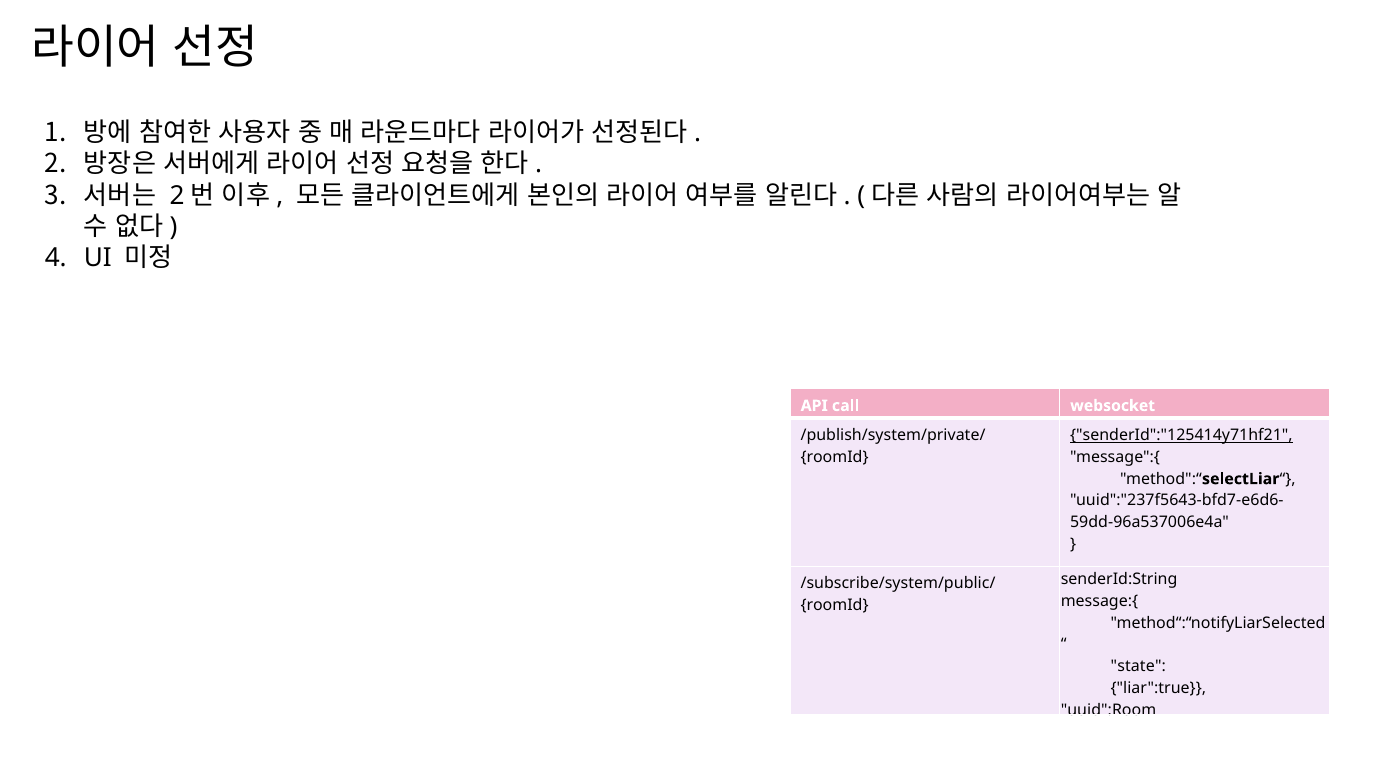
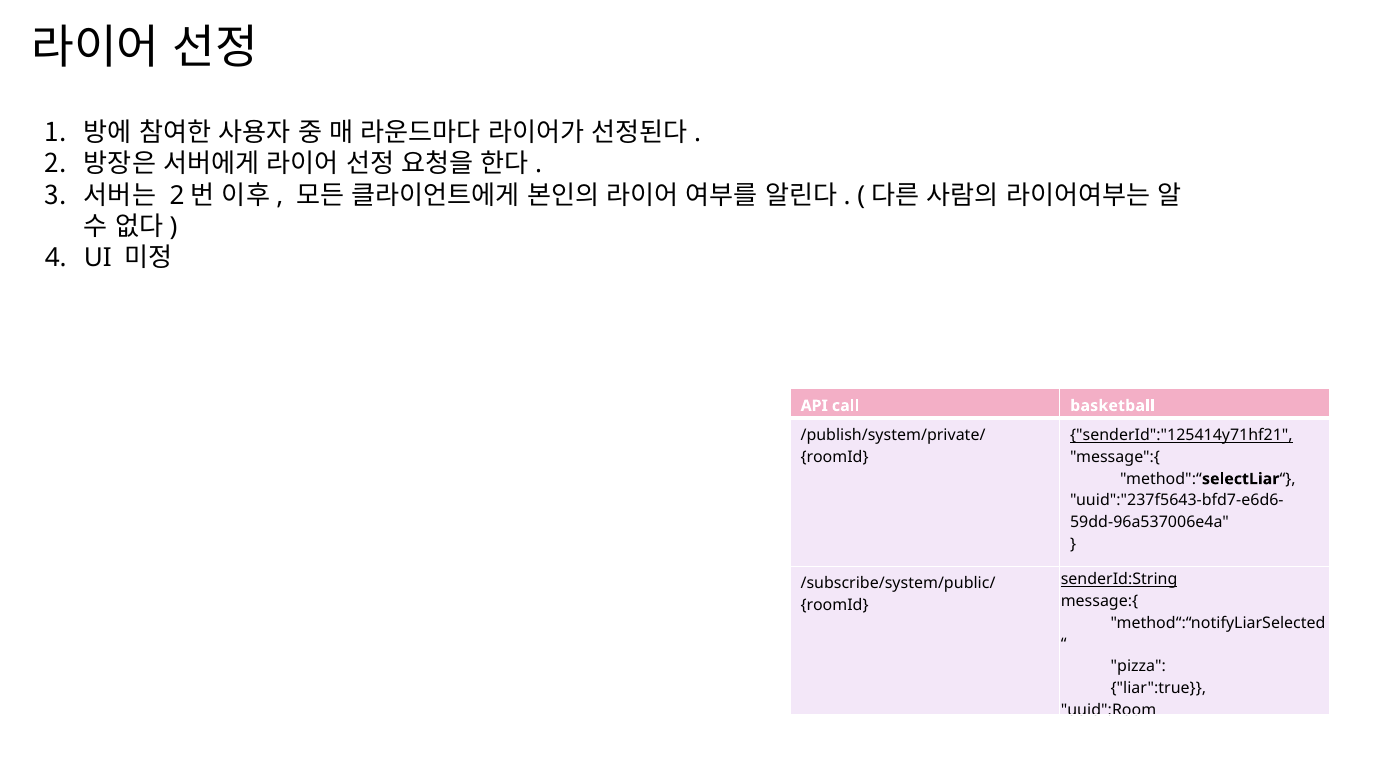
websocket: websocket -> basketball (1112, 405)
senderId:String underline: none -> present (1119, 579)
state: state -> pizza (1138, 666)
